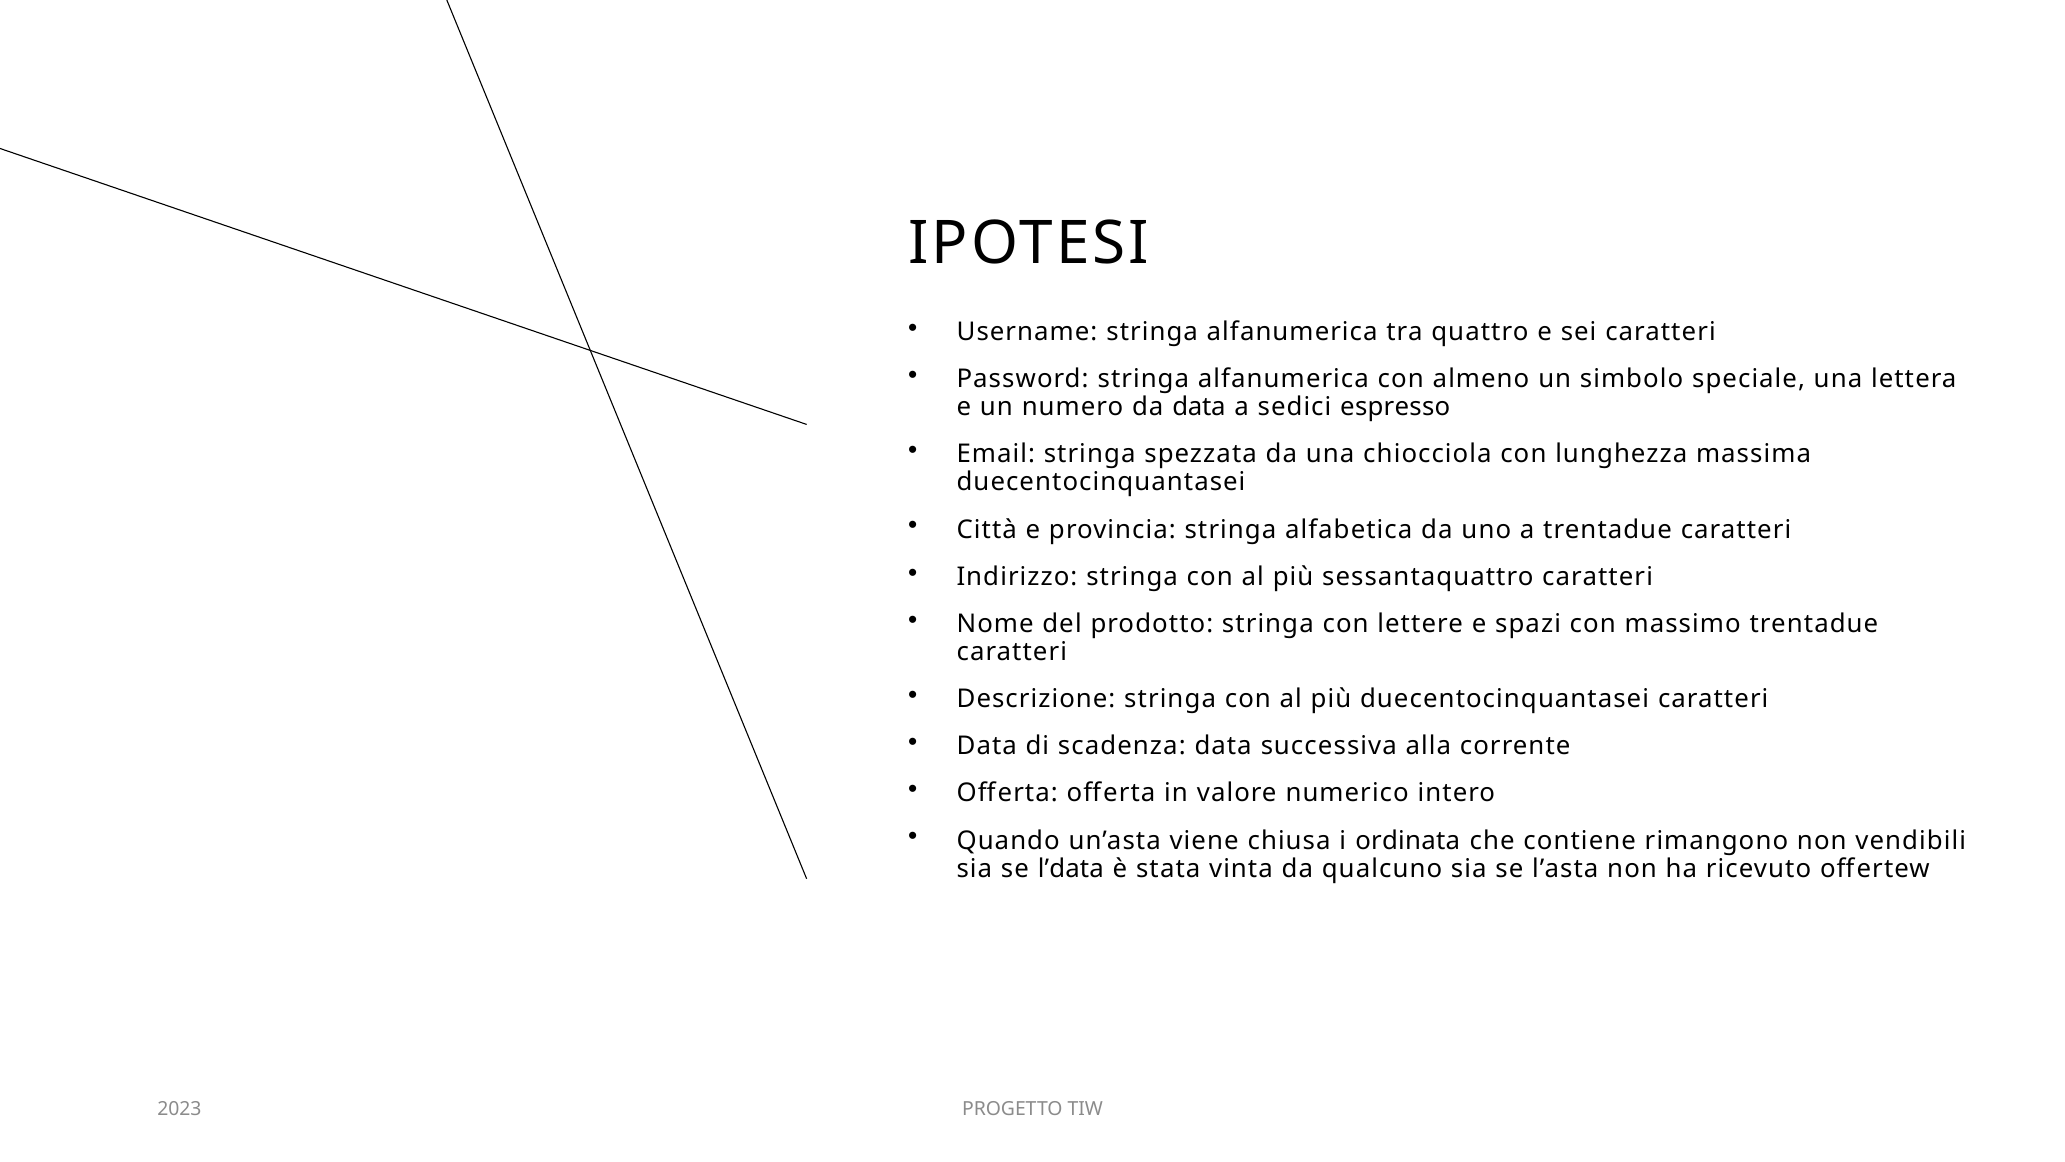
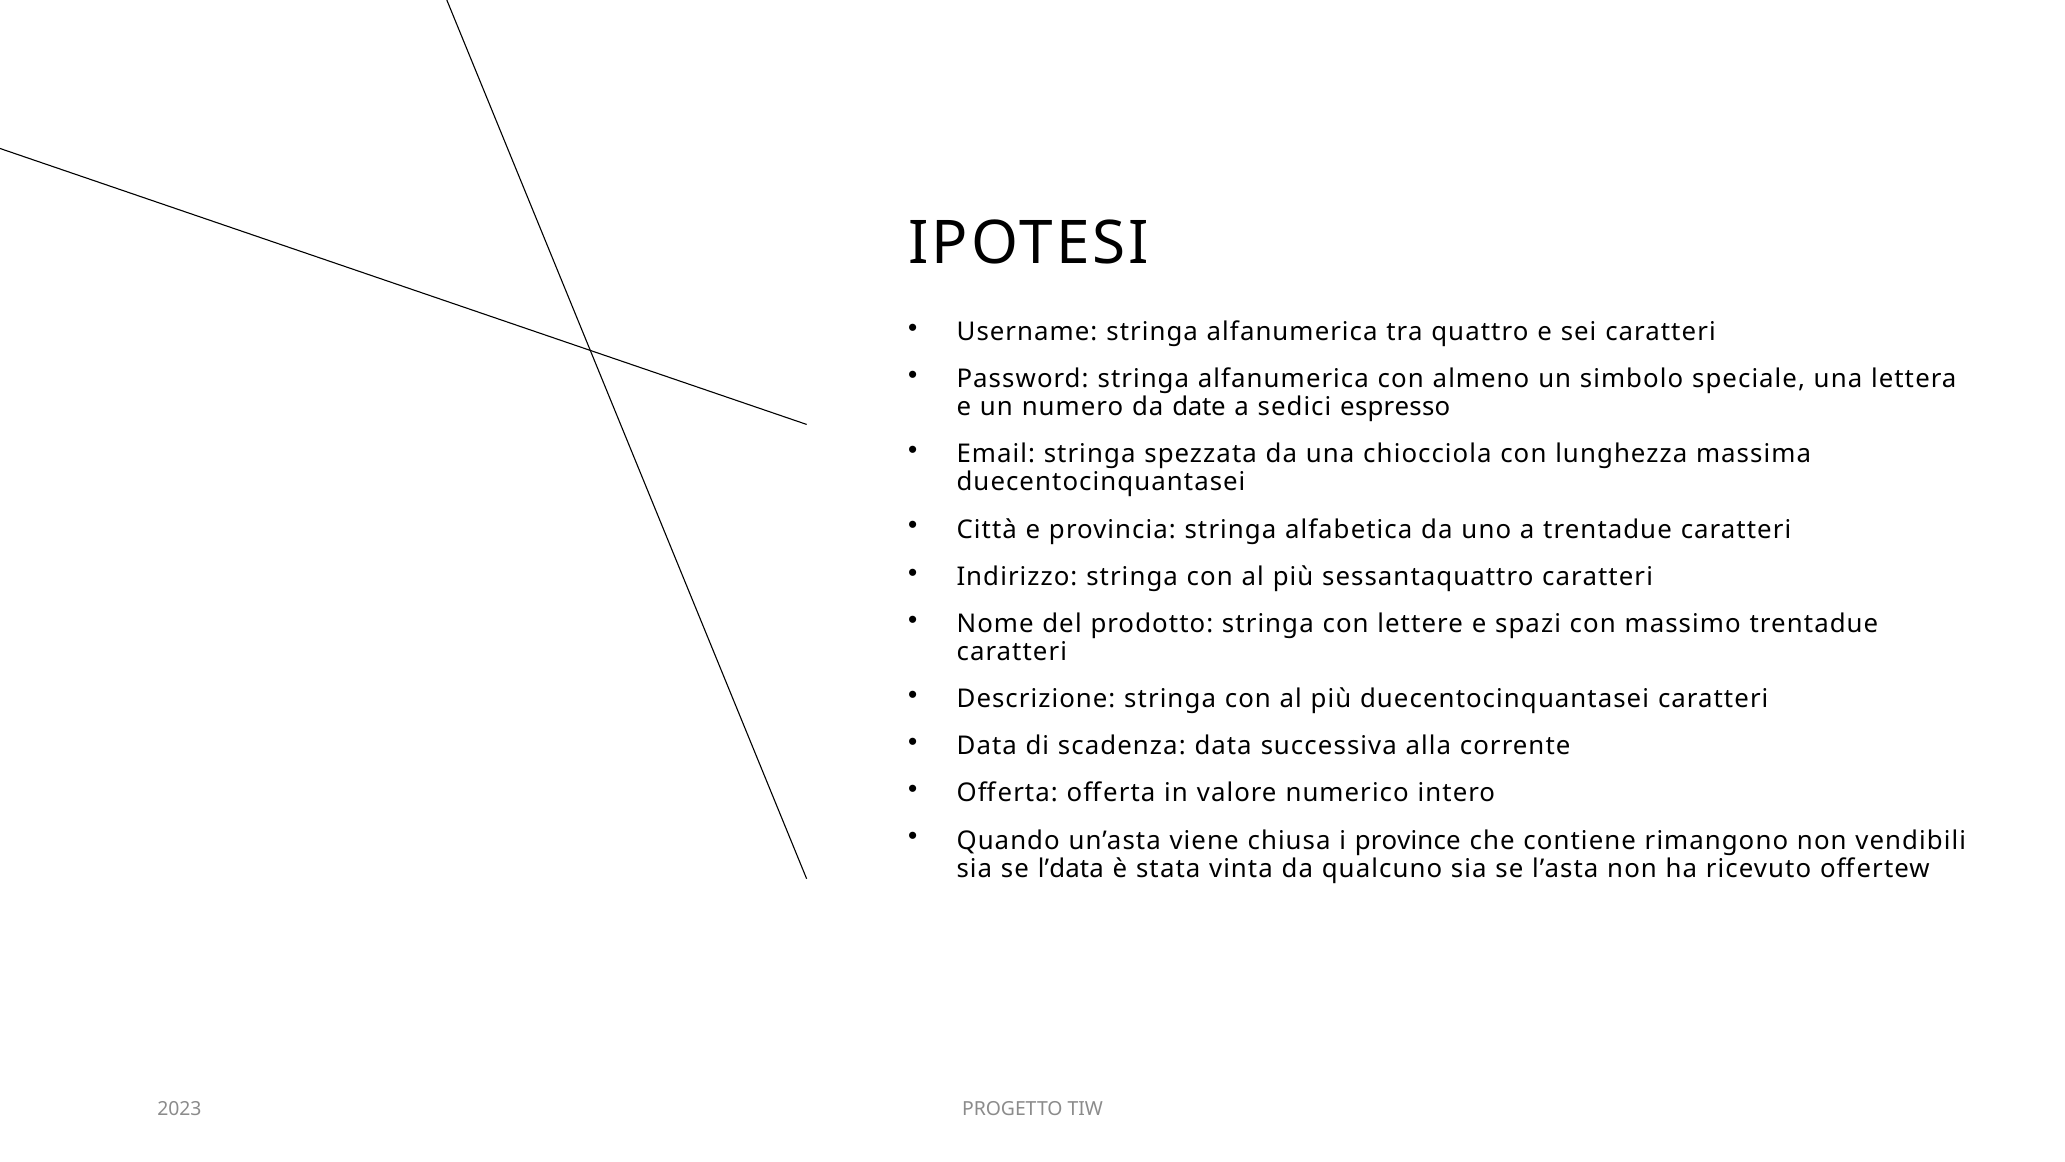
da data: data -> date (1199, 407)
ordinata: ordinata -> province (1408, 840)
